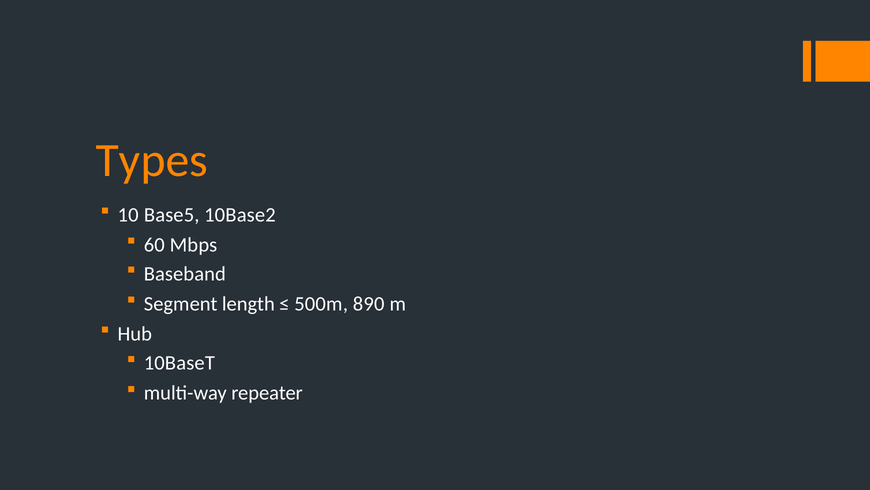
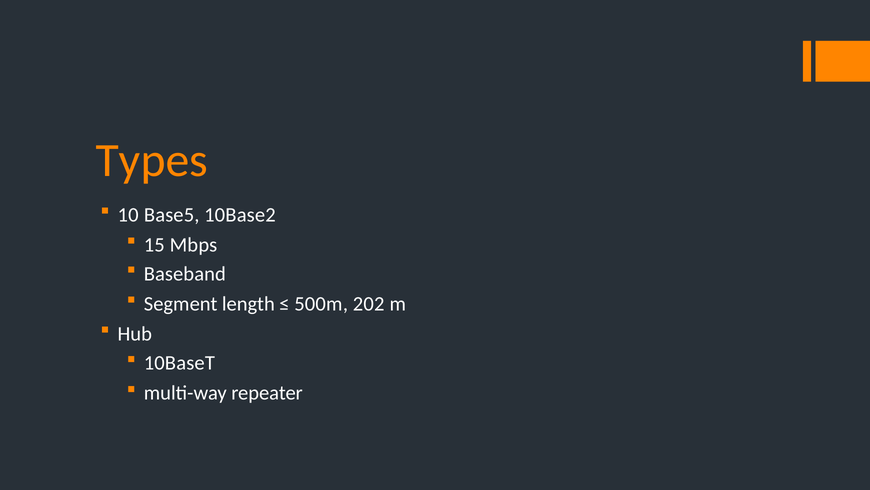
60: 60 -> 15 (154, 245)
890: 890 -> 202 (369, 304)
